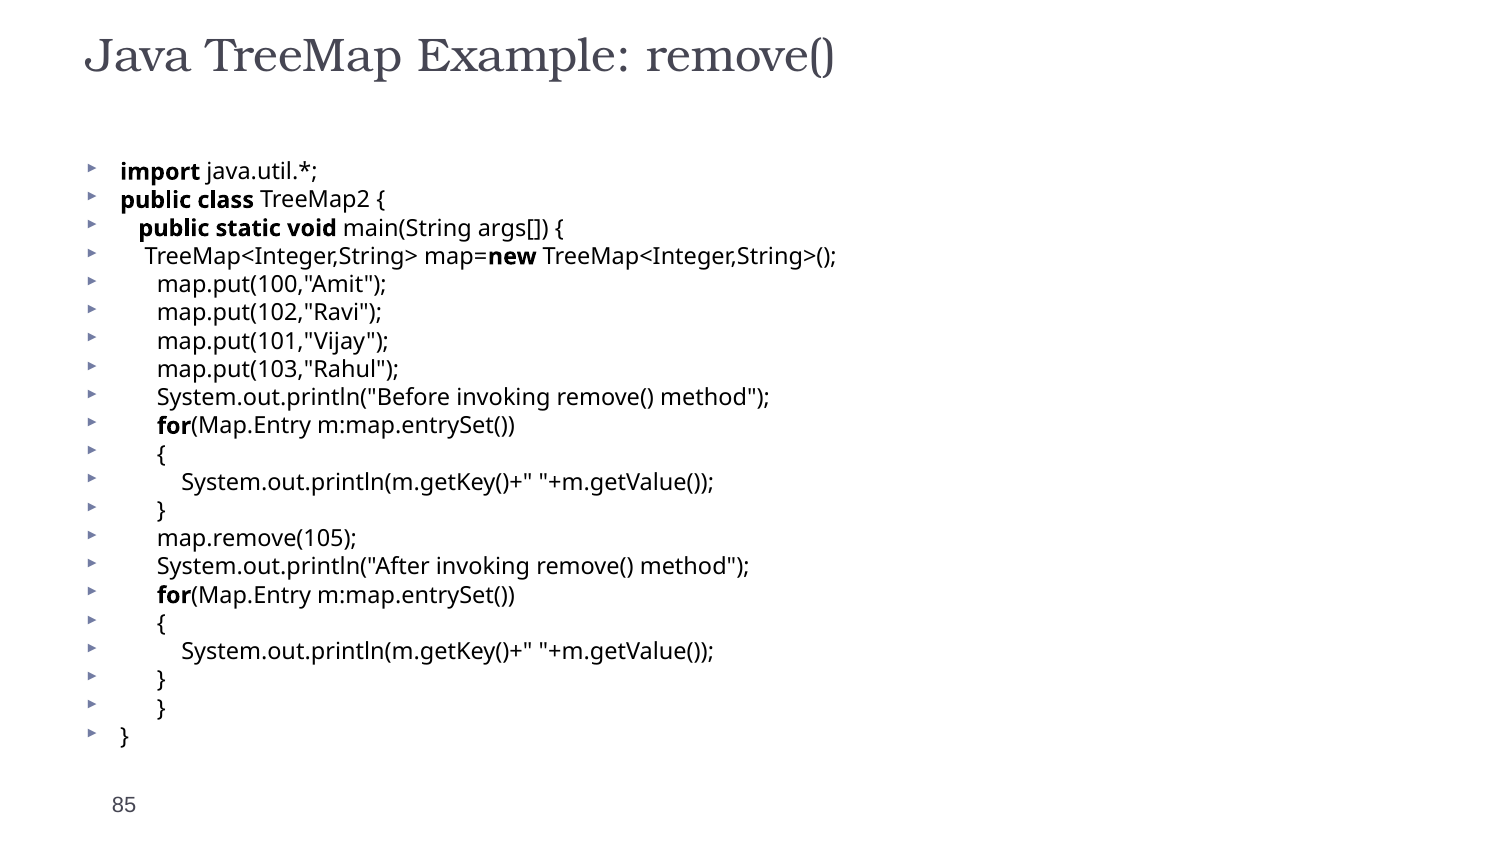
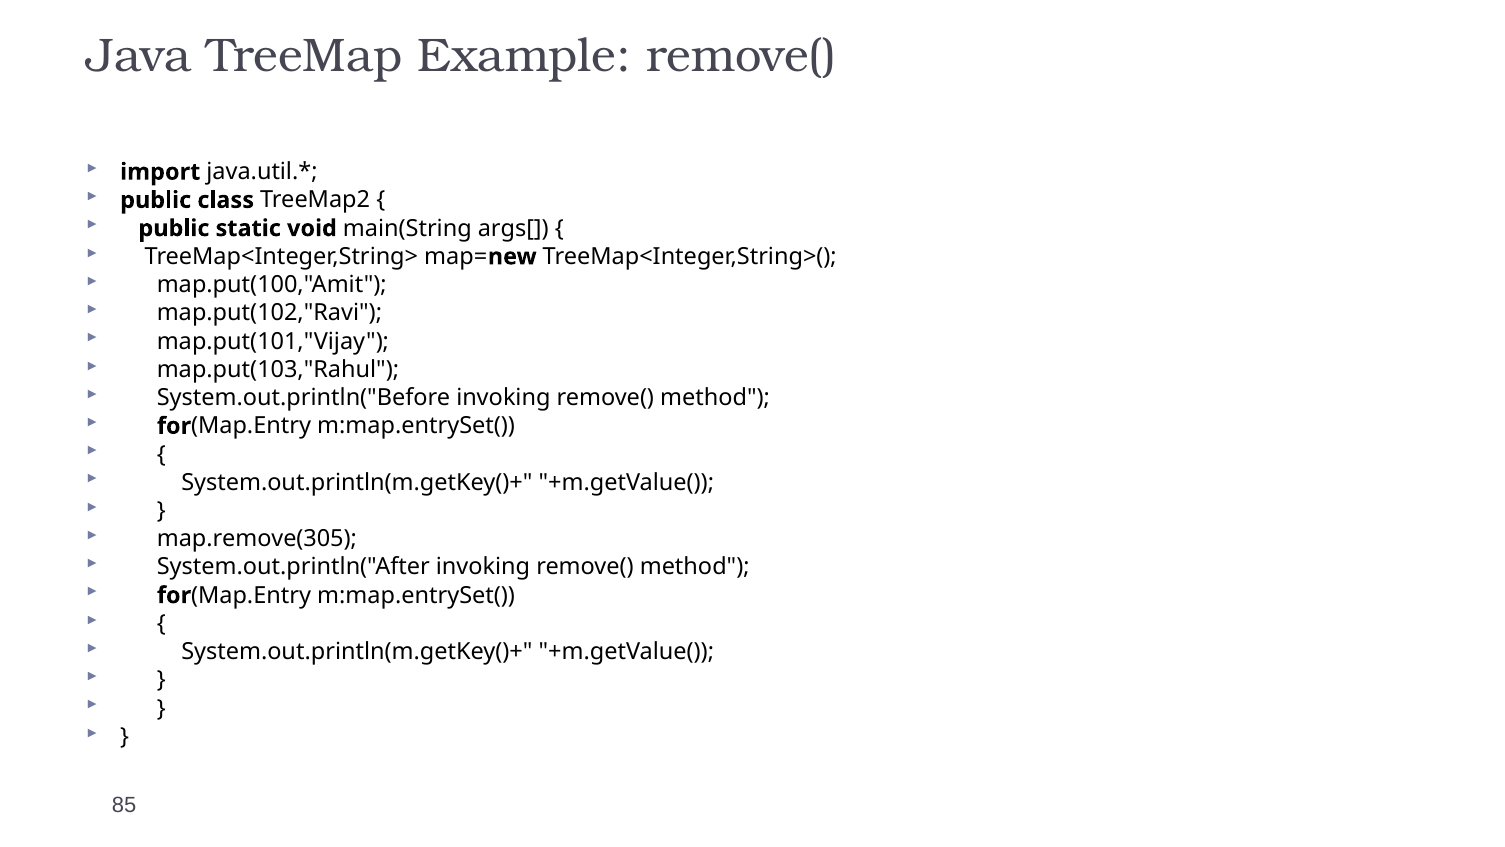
map.remove(105: map.remove(105 -> map.remove(305 (257, 539)
